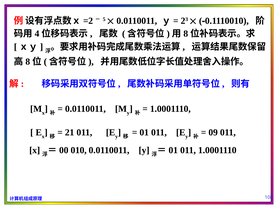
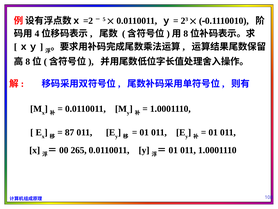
21: 21 -> 87 (70, 132)
09: 09 -> 01 (213, 132)
010: 010 -> 265 (79, 150)
